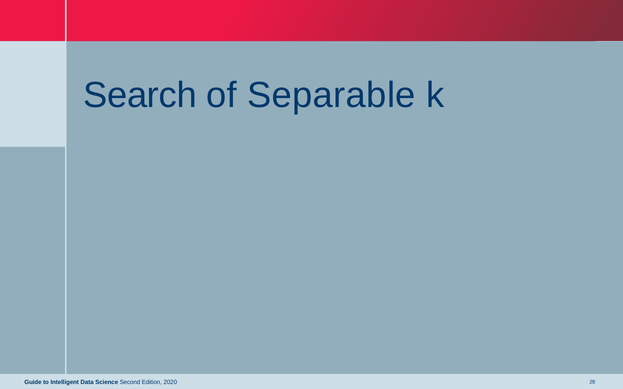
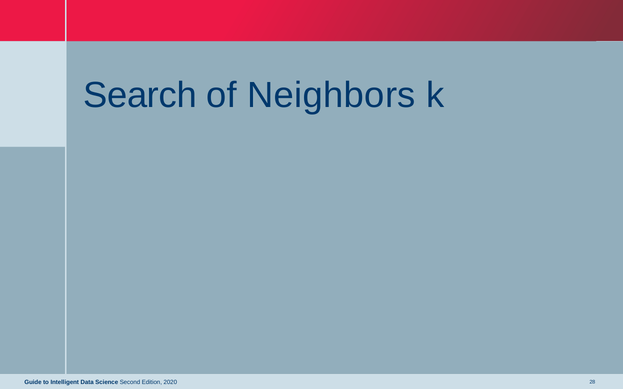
Separable: Separable -> Neighbors (331, 95)
